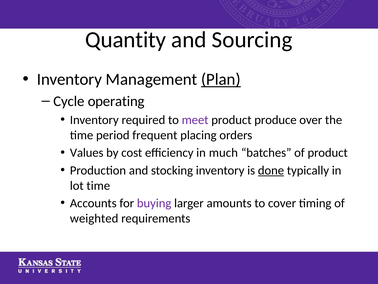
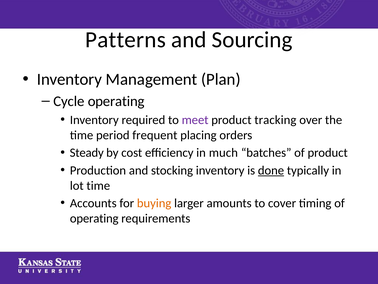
Quantity: Quantity -> Patterns (126, 40)
Plan underline: present -> none (221, 79)
produce: produce -> tracking (275, 120)
Values: Values -> Steady (87, 153)
buying colour: purple -> orange (154, 203)
weighted: weighted -> operating (94, 218)
